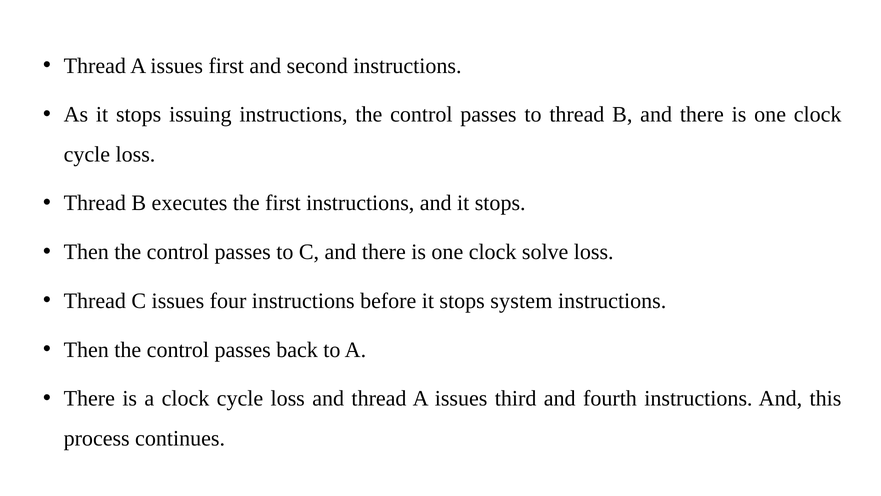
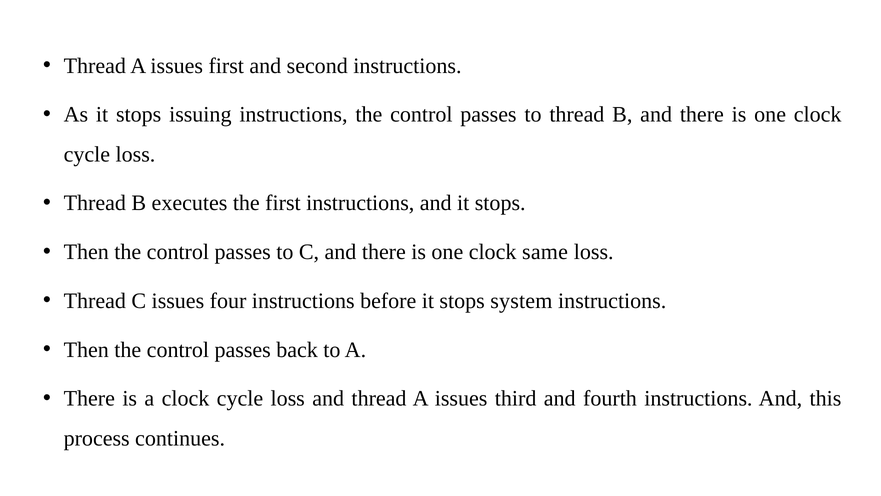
solve: solve -> same (545, 252)
